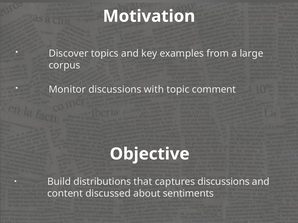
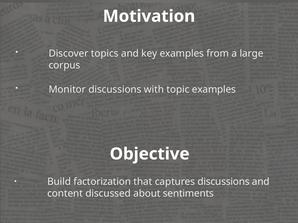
topic comment: comment -> examples (214, 90)
distributions: distributions -> factorization (102, 182)
